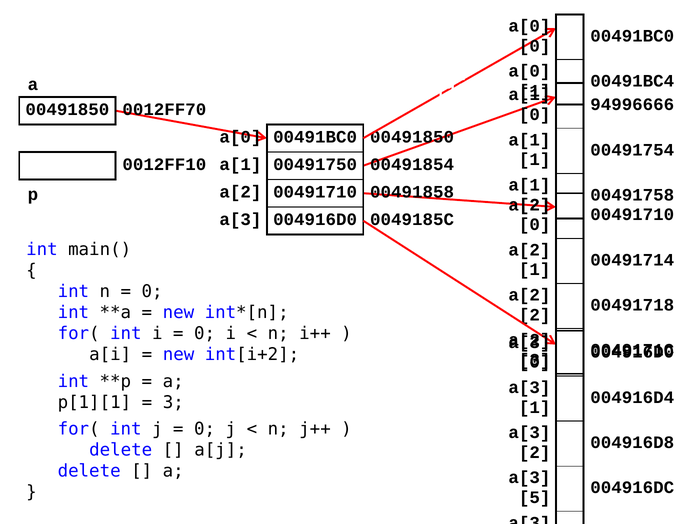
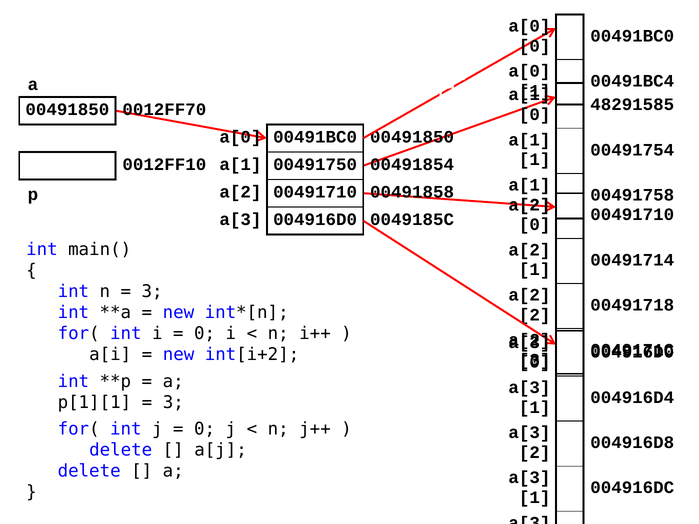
94996666: 94996666 -> 48291585 (632, 105)
0: 0 -> 3 (152, 292)
5: 5 -> 1 (535, 498)
